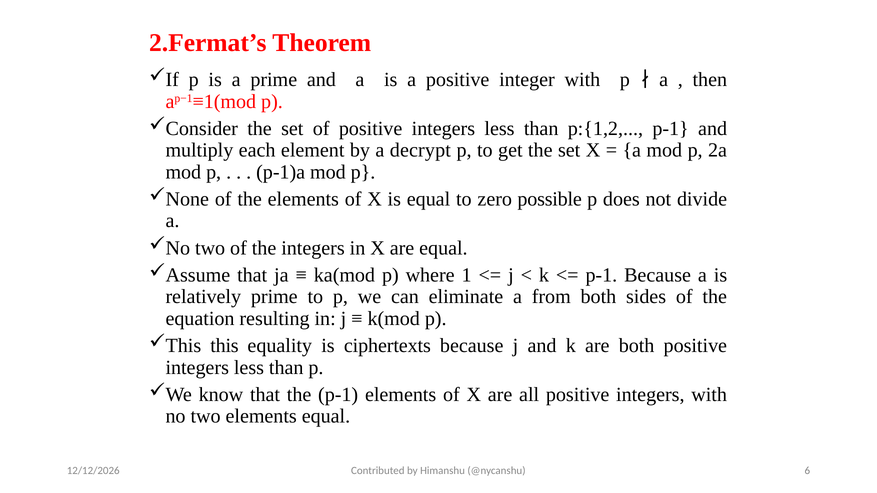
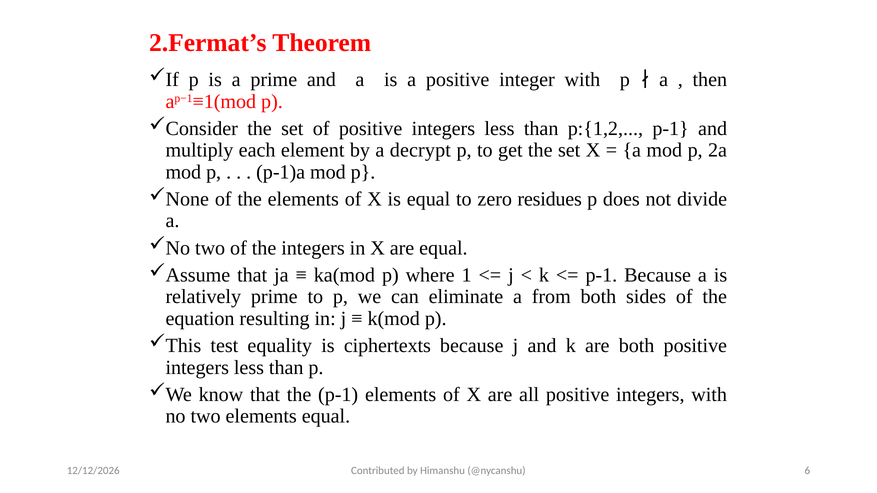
possible: possible -> residues (550, 199)
this: this -> test (224, 346)
